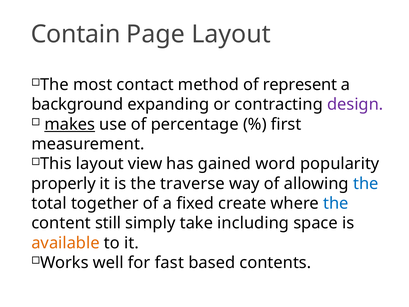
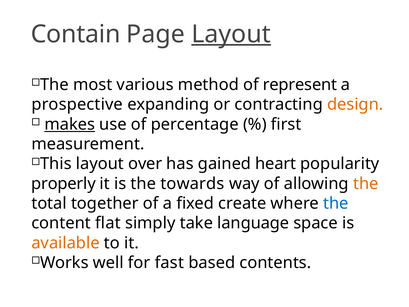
Layout underline: none -> present (231, 34)
contact: contact -> various (145, 85)
background: background -> prospective (77, 104)
design colour: purple -> orange (355, 104)
view: view -> over (145, 164)
word: word -> heart (276, 164)
traverse: traverse -> towards (192, 183)
the colour: blue -> orange (366, 183)
still: still -> flat (108, 223)
including: including -> language (253, 223)
